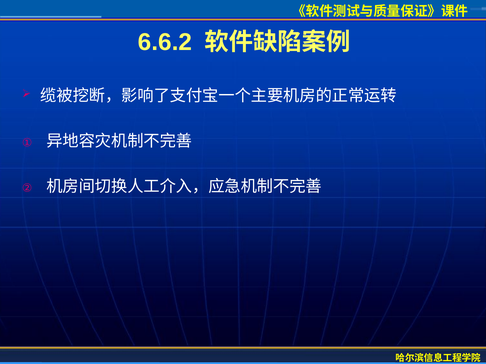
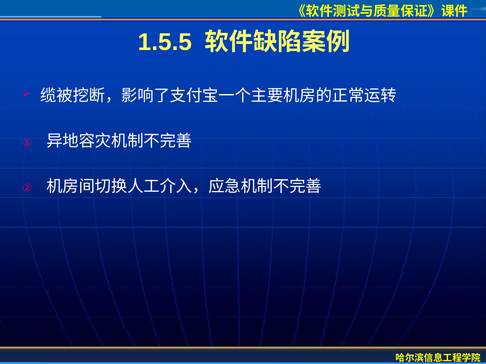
6.6.2: 6.6.2 -> 1.5.5 (165, 42)
